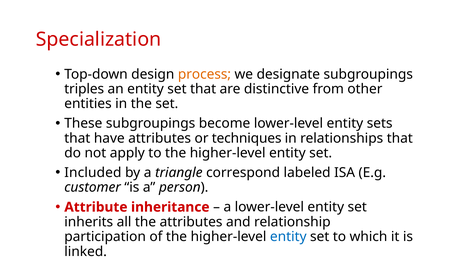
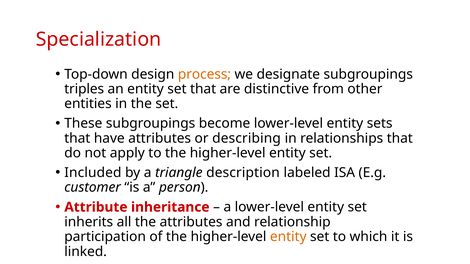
techniques: techniques -> describing (247, 138)
correspond: correspond -> description (243, 173)
entity colour: blue -> orange (288, 237)
